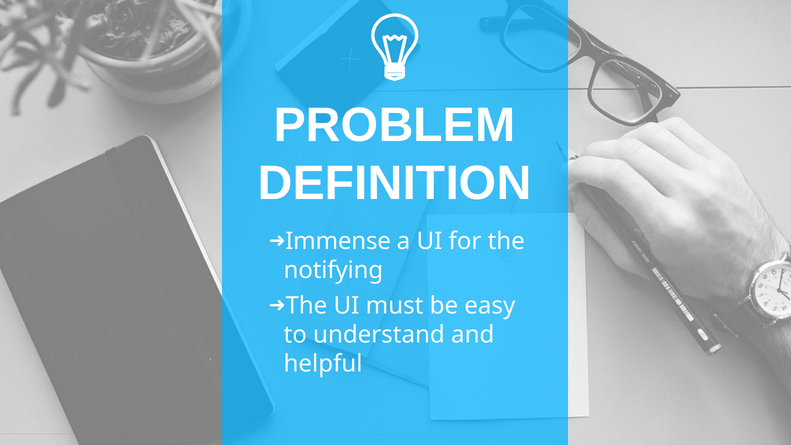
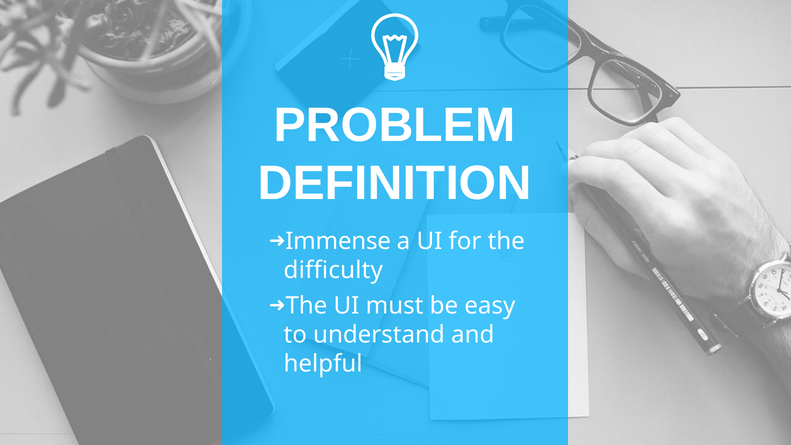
notifying: notifying -> difficulty (333, 270)
